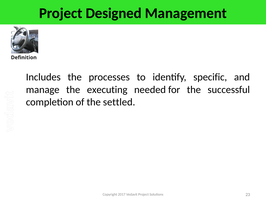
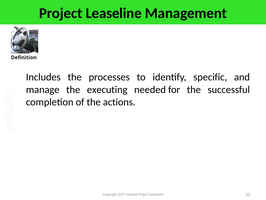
Designed: Designed -> Leaseline (114, 13)
settled: settled -> actions (119, 102)
